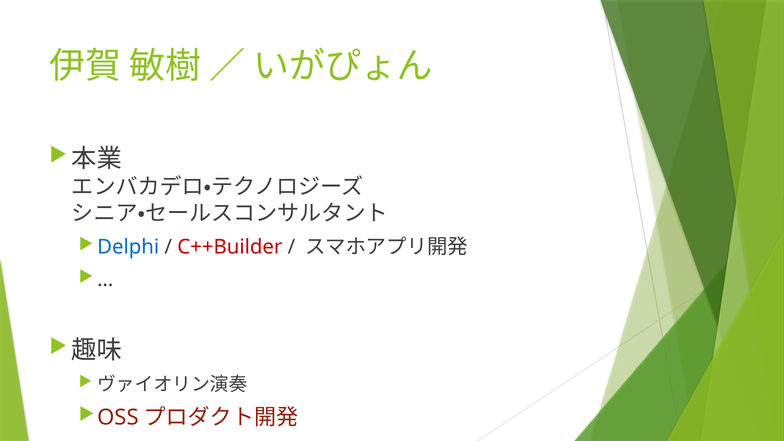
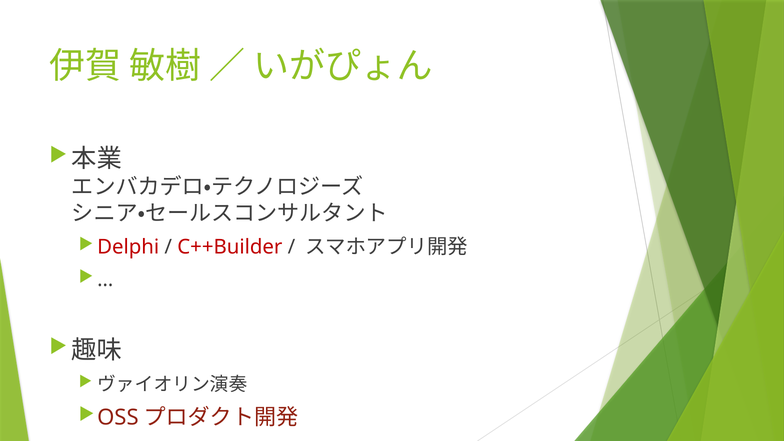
Delphi colour: blue -> red (128, 247)
